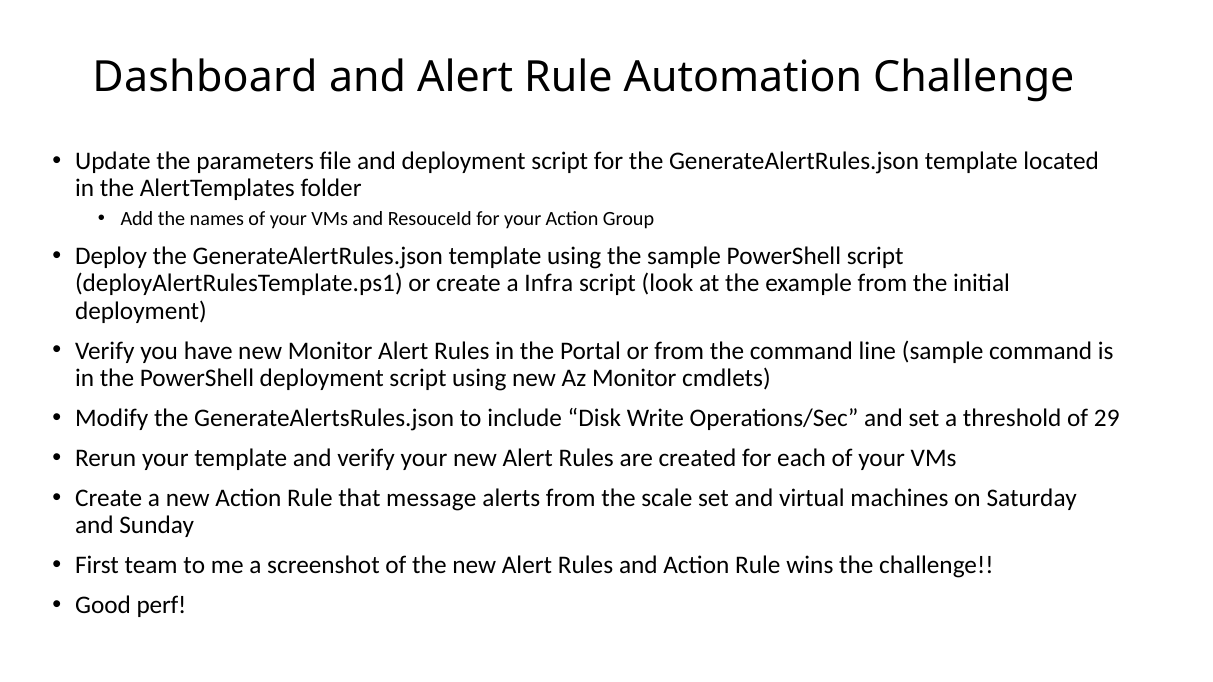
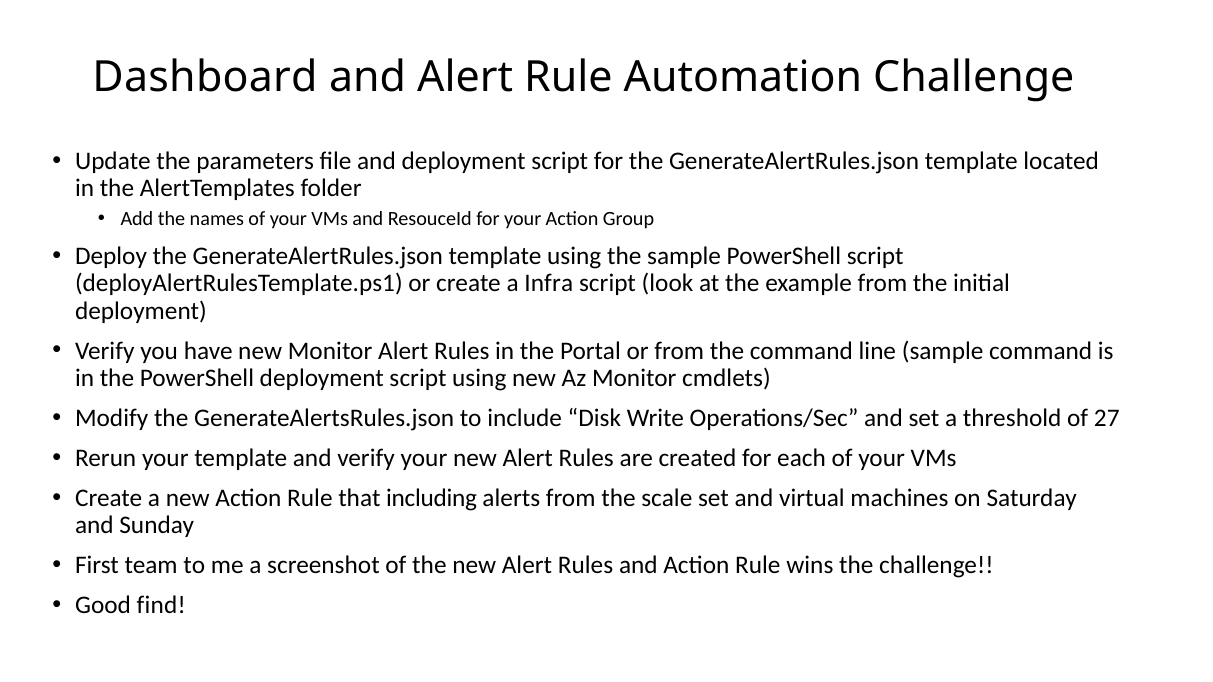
29: 29 -> 27 (1107, 418)
message: message -> including (432, 498)
perf: perf -> find (161, 605)
